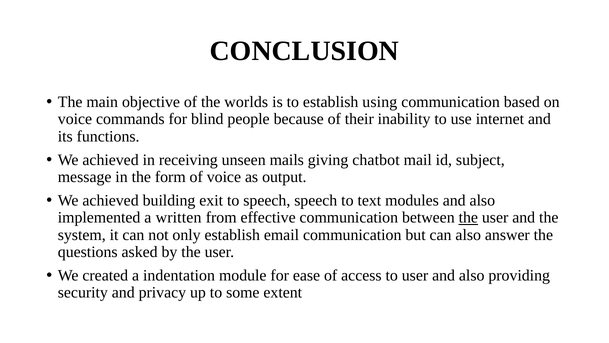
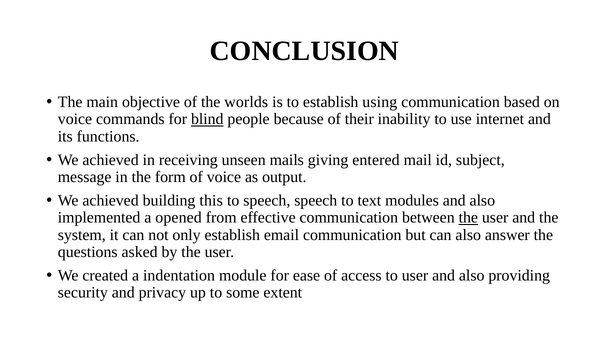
blind underline: none -> present (207, 119)
chatbot: chatbot -> entered (376, 160)
exit: exit -> this (211, 200)
written: written -> opened (179, 217)
